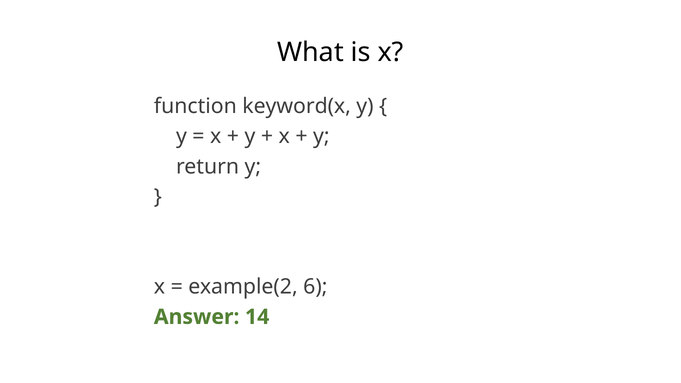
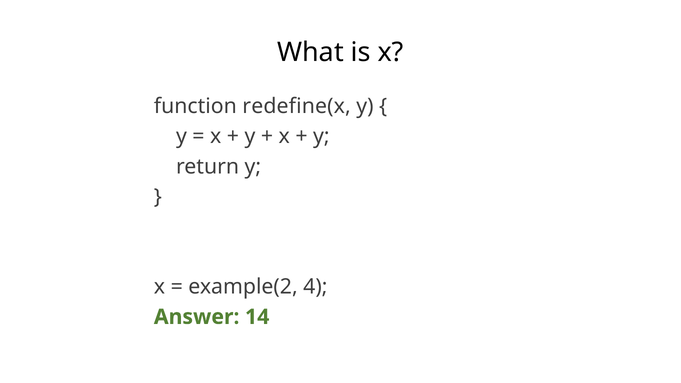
keyword(x: keyword(x -> redefine(x (297, 106)
6: 6 -> 4 (315, 287)
